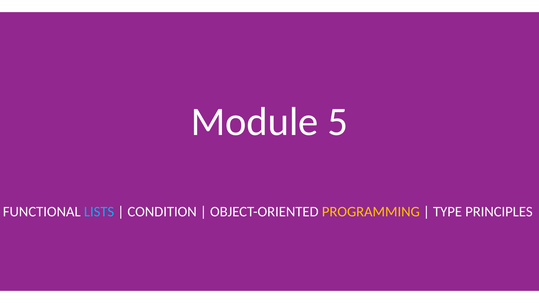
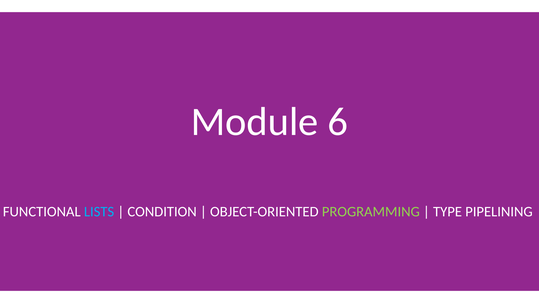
5: 5 -> 6 (338, 122)
PROGRAMMING colour: yellow -> light green (371, 212)
PRINCIPLES: PRINCIPLES -> PIPELINING (499, 212)
